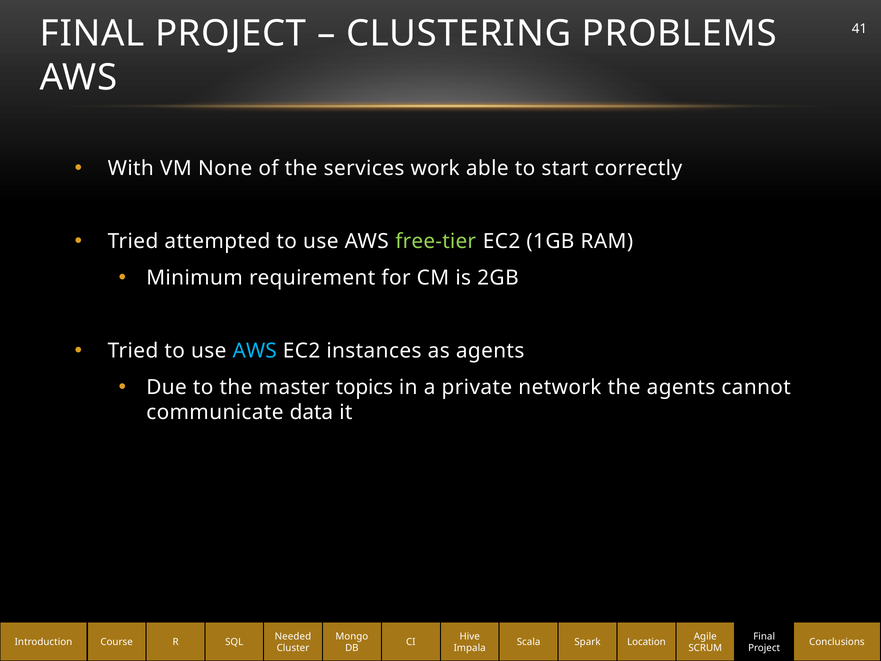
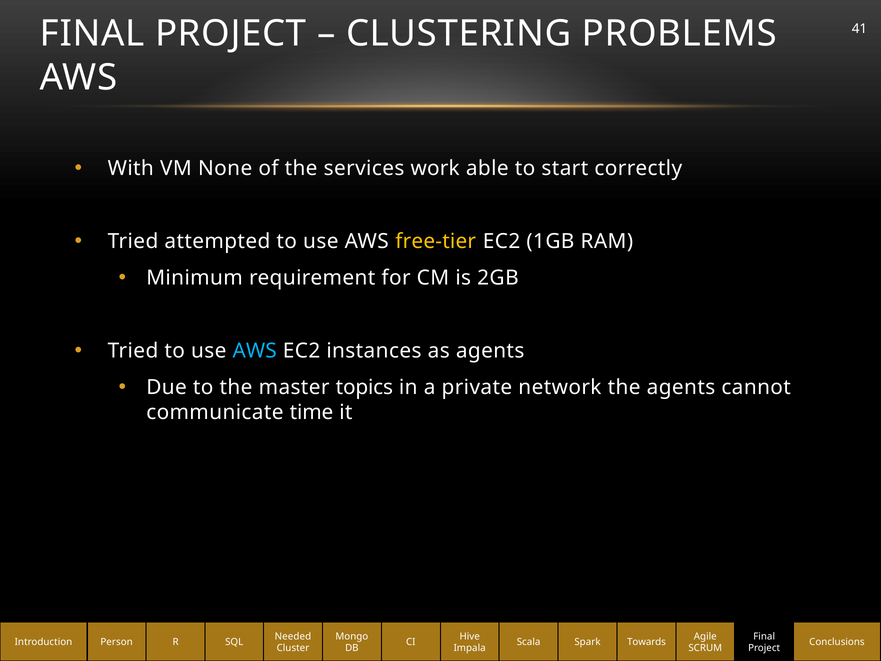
free-tier colour: light green -> yellow (436, 241)
data: data -> time (312, 412)
Course: Course -> Person (117, 642)
Location: Location -> Towards (646, 642)
